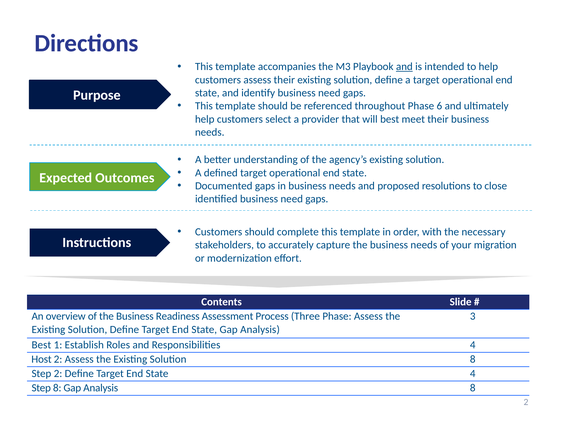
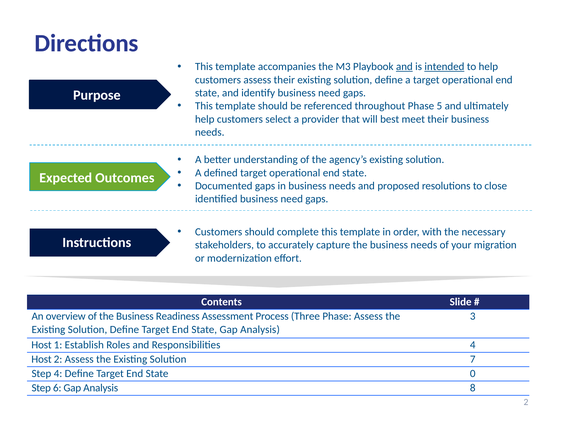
intended underline: none -> present (444, 67)
6: 6 -> 5 (439, 106)
Best: Best -> Host (41, 345)
Solution 8: 8 -> 7 (473, 360)
Step 2: 2 -> 4 (58, 374)
State 4: 4 -> 0 (473, 374)
Step 8: 8 -> 6 (57, 388)
